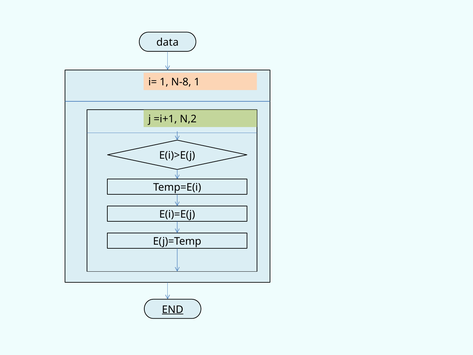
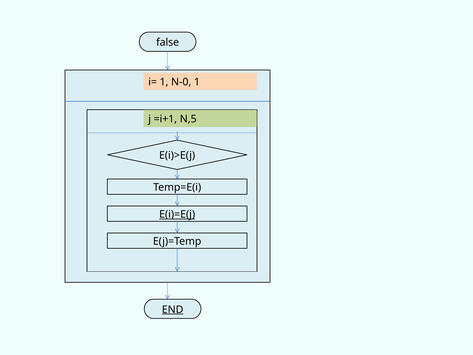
data: data -> false (168, 42)
N-8: N-8 -> N-0 (181, 82)
N,2: N,2 -> N,5 (188, 119)
E(i)=E(j underline: none -> present (177, 214)
